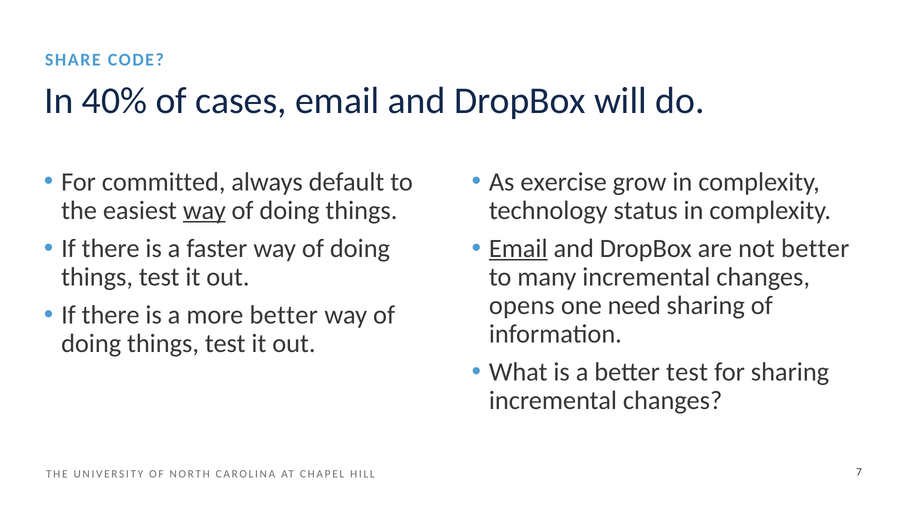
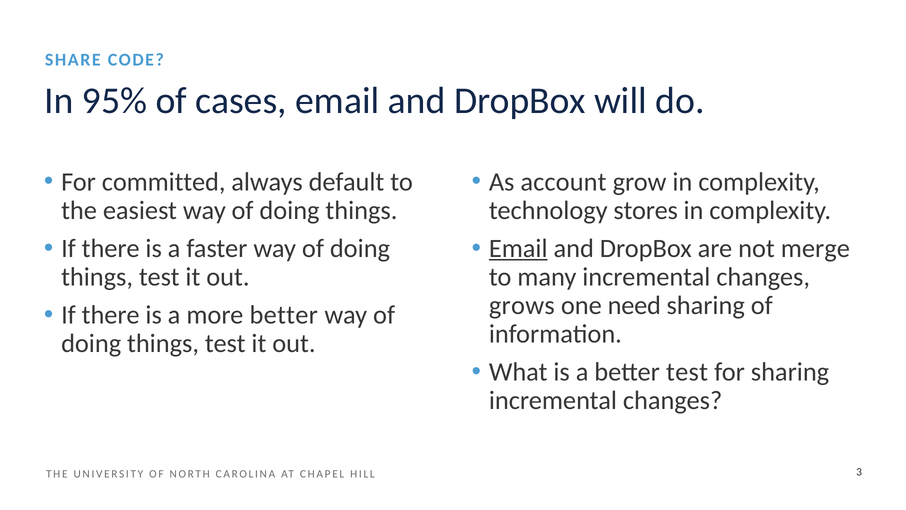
40%: 40% -> 95% (115, 101)
exercise: exercise -> account (563, 182)
way underline: present -> none (204, 210)
status: status -> stores (646, 210)
not better: better -> merge (815, 248)
opens: opens -> grows (522, 305)
7: 7 -> 3 (859, 472)
